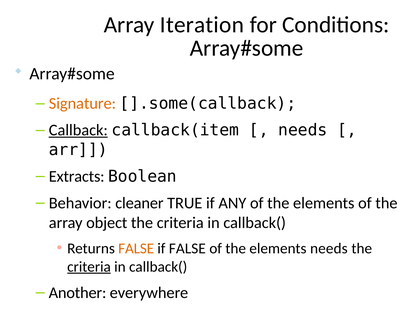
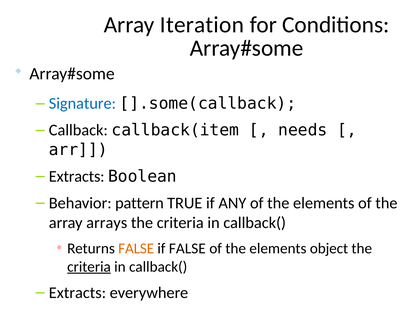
Signature colour: orange -> blue (82, 104)
Callback underline: present -> none (78, 130)
cleaner: cleaner -> pattern (139, 203)
object: object -> arrays (107, 223)
elements needs: needs -> object (329, 248)
Another: Another -> Extracts (77, 293)
